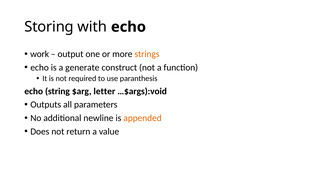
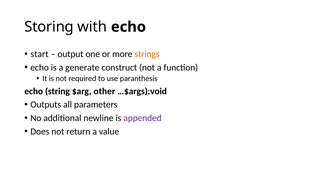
work: work -> start (40, 54)
letter: letter -> other (104, 91)
appended colour: orange -> purple (143, 118)
